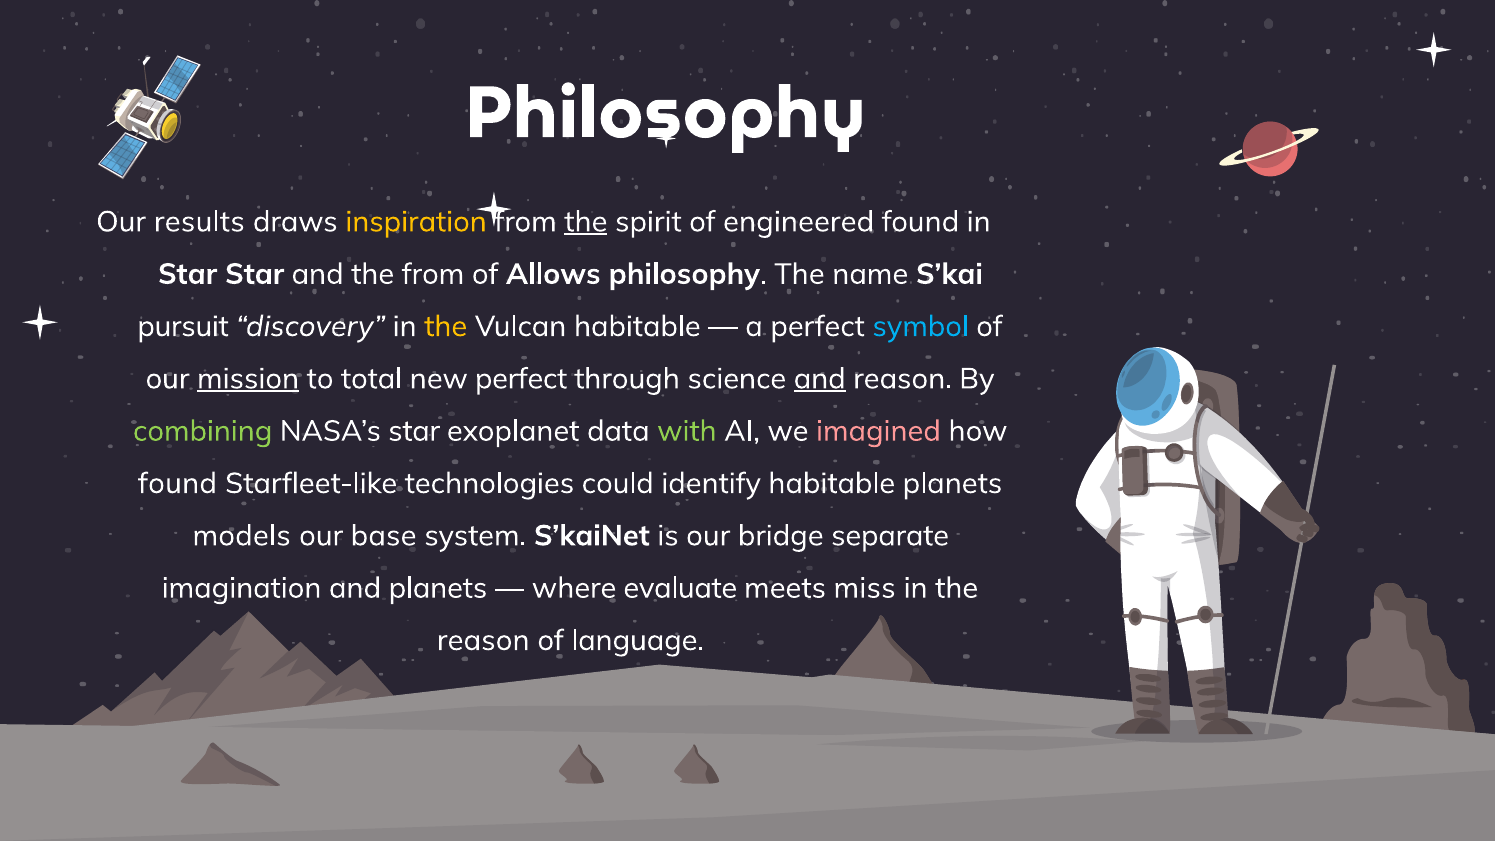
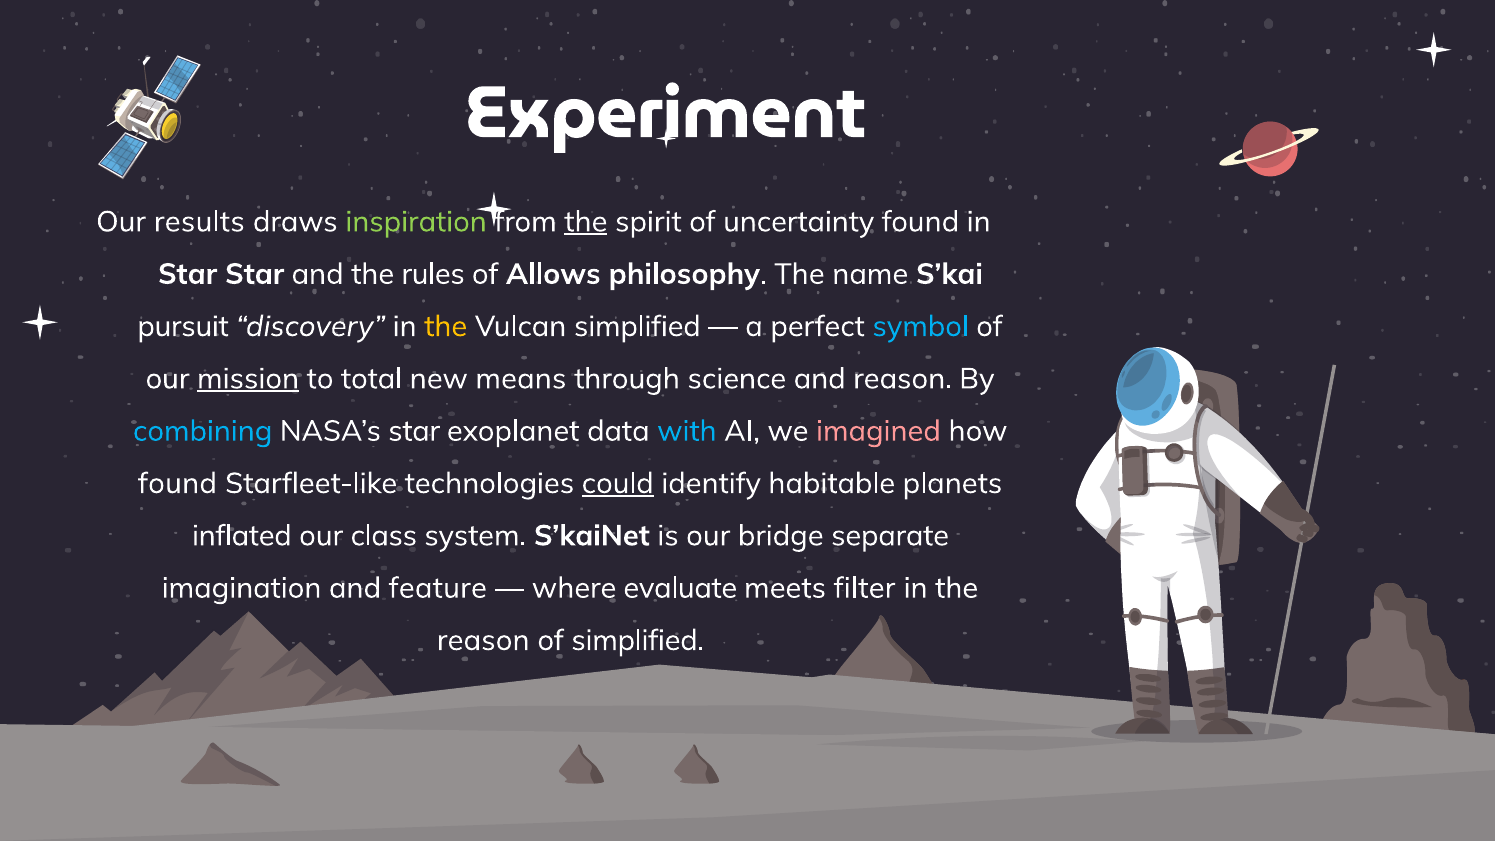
Philosophy: Philosophy -> Experiment (666, 113)
inspiration colour: yellow -> light green (416, 222)
engineered: engineered -> uncertainty (799, 222)
the from: from -> rules (433, 274)
Vulcan habitable: habitable -> simplified (637, 326)
new perfect: perfect -> means (521, 379)
and underline: present -> none (820, 379)
combining colour: light green -> light blue (203, 431)
with colour: light green -> light blue (687, 431)
could underline: none -> present (618, 483)
models: models -> inflated (242, 536)
base: base -> class (384, 536)
and planets: planets -> feature (438, 588)
miss: miss -> filter (865, 588)
of language: language -> simplified (638, 640)
